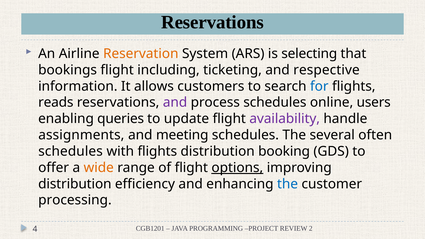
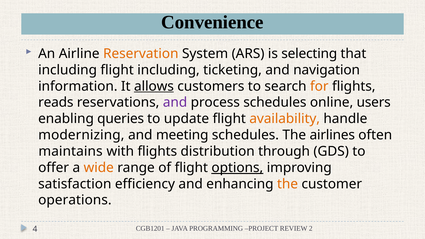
Reservations: Reservations -> Convenience (212, 22)
bookings: bookings -> including (68, 70)
respective: respective -> navigation (327, 70)
allows underline: none -> present (154, 86)
for colour: blue -> orange (319, 86)
availability colour: purple -> orange (285, 119)
assignments: assignments -> modernizing (81, 135)
several: several -> airlines (332, 135)
schedules: schedules -> maintains (71, 151)
booking: booking -> through (284, 151)
distribution: distribution -> satisfaction (75, 184)
the colour: blue -> orange (288, 184)
processing: processing -> operations (75, 200)
